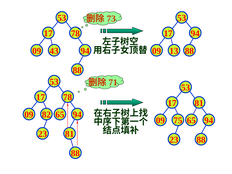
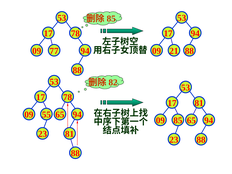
73: 73 -> 85 (111, 19)
43: 43 -> 77 (54, 51)
13: 13 -> 21 (174, 51)
71: 71 -> 82 (113, 82)
82: 82 -> 55 (46, 115)
09 75: 75 -> 85 (178, 120)
